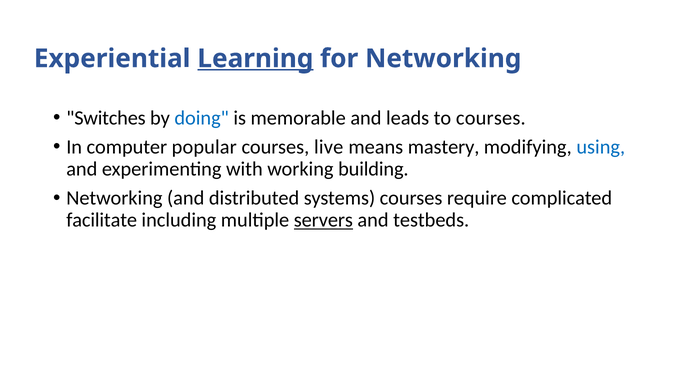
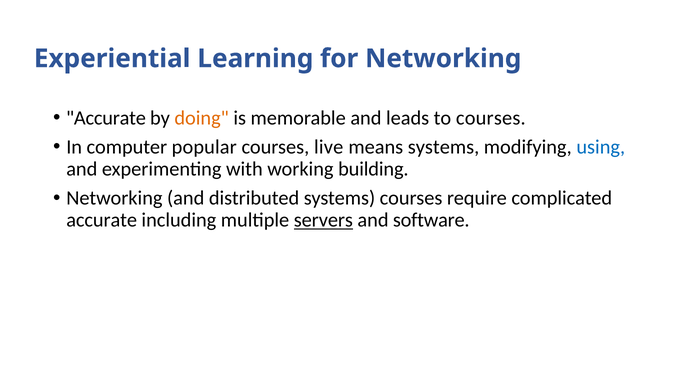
Learning underline: present -> none (255, 59)
Switches: Switches -> Accurate (106, 118)
doing colour: blue -> orange (202, 118)
means mastery: mastery -> systems (444, 147)
facilitate: facilitate -> accurate (102, 221)
testbeds: testbeds -> software (431, 221)
